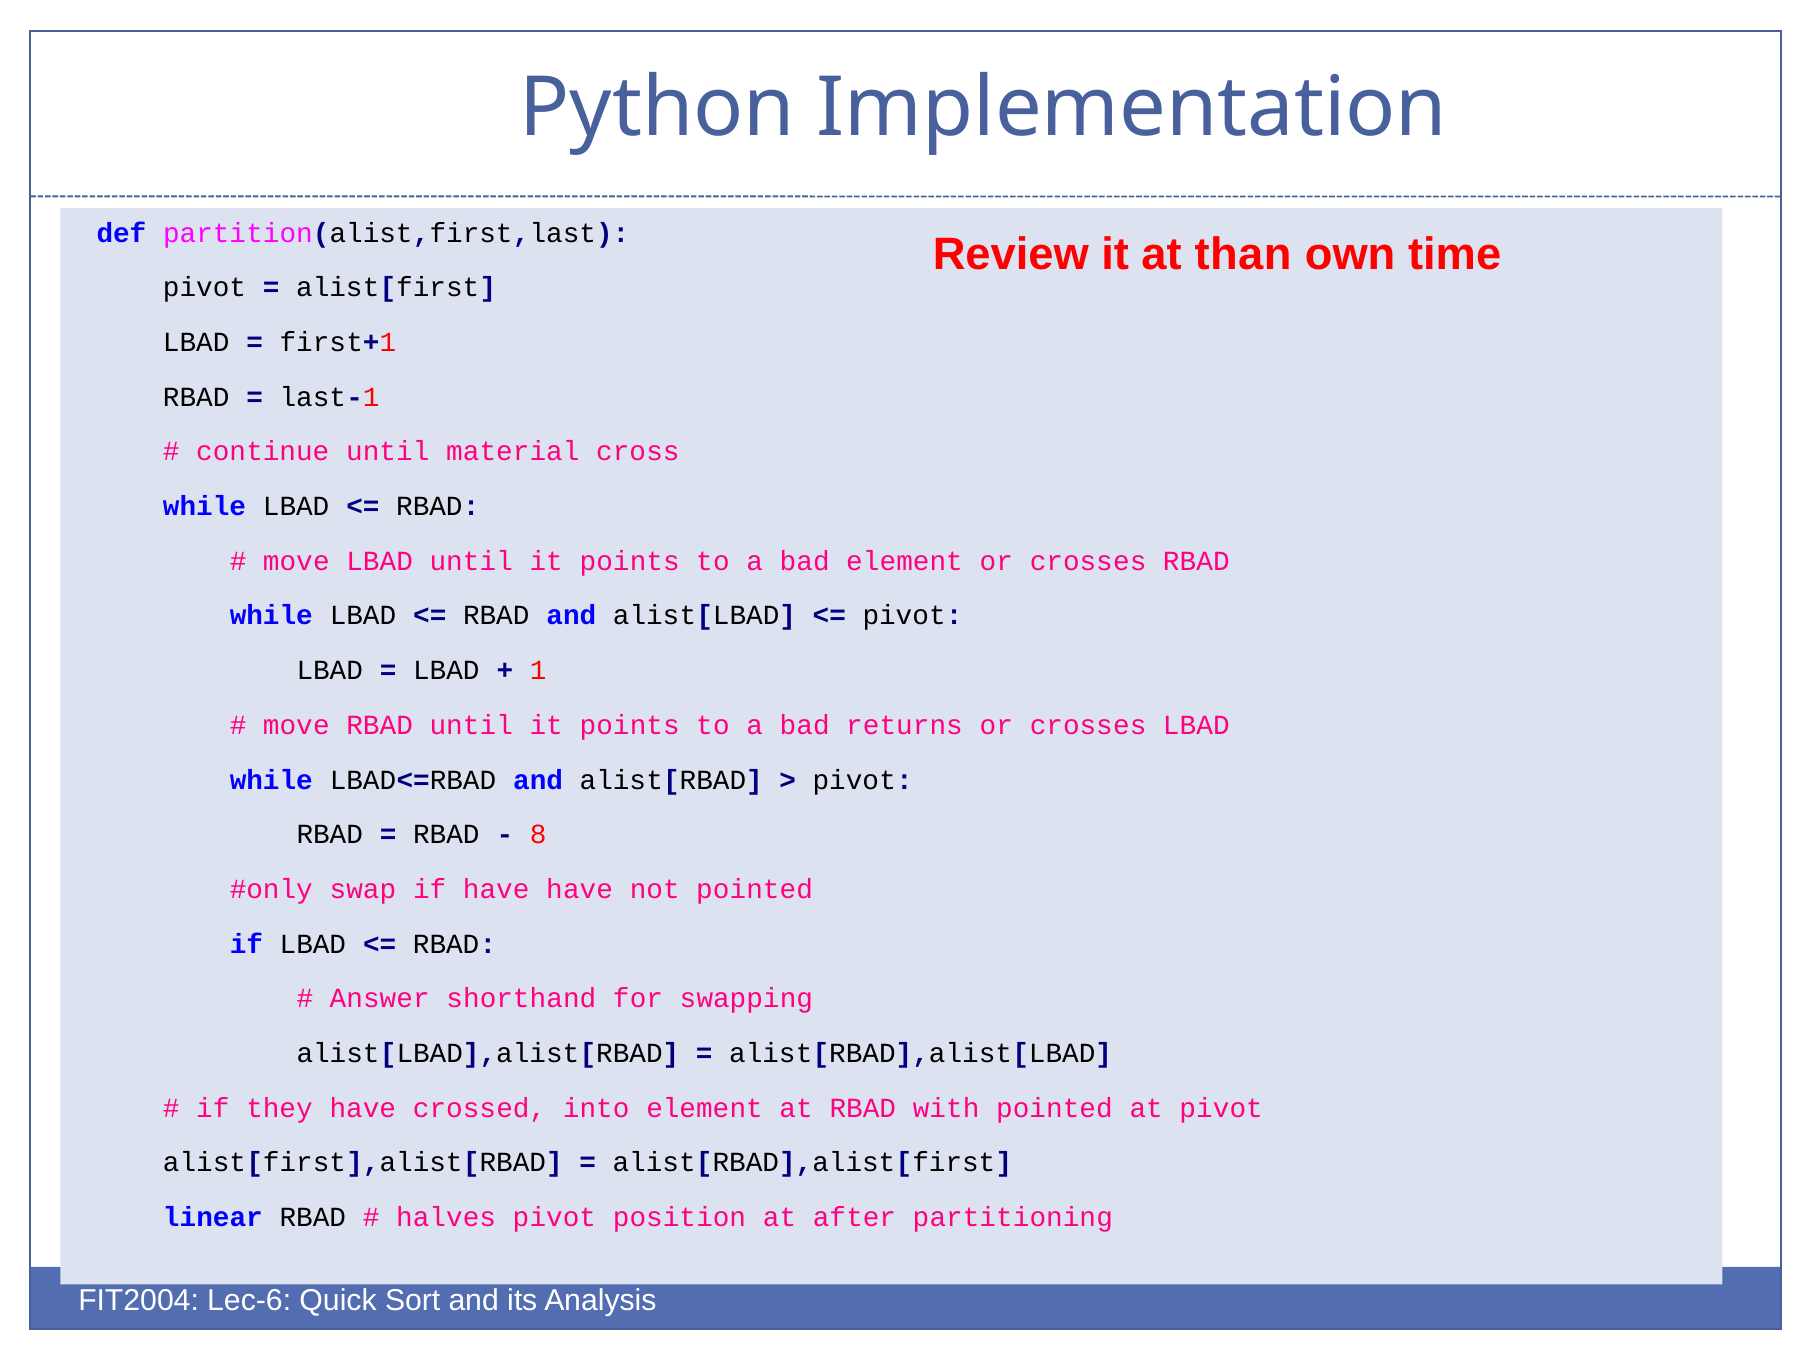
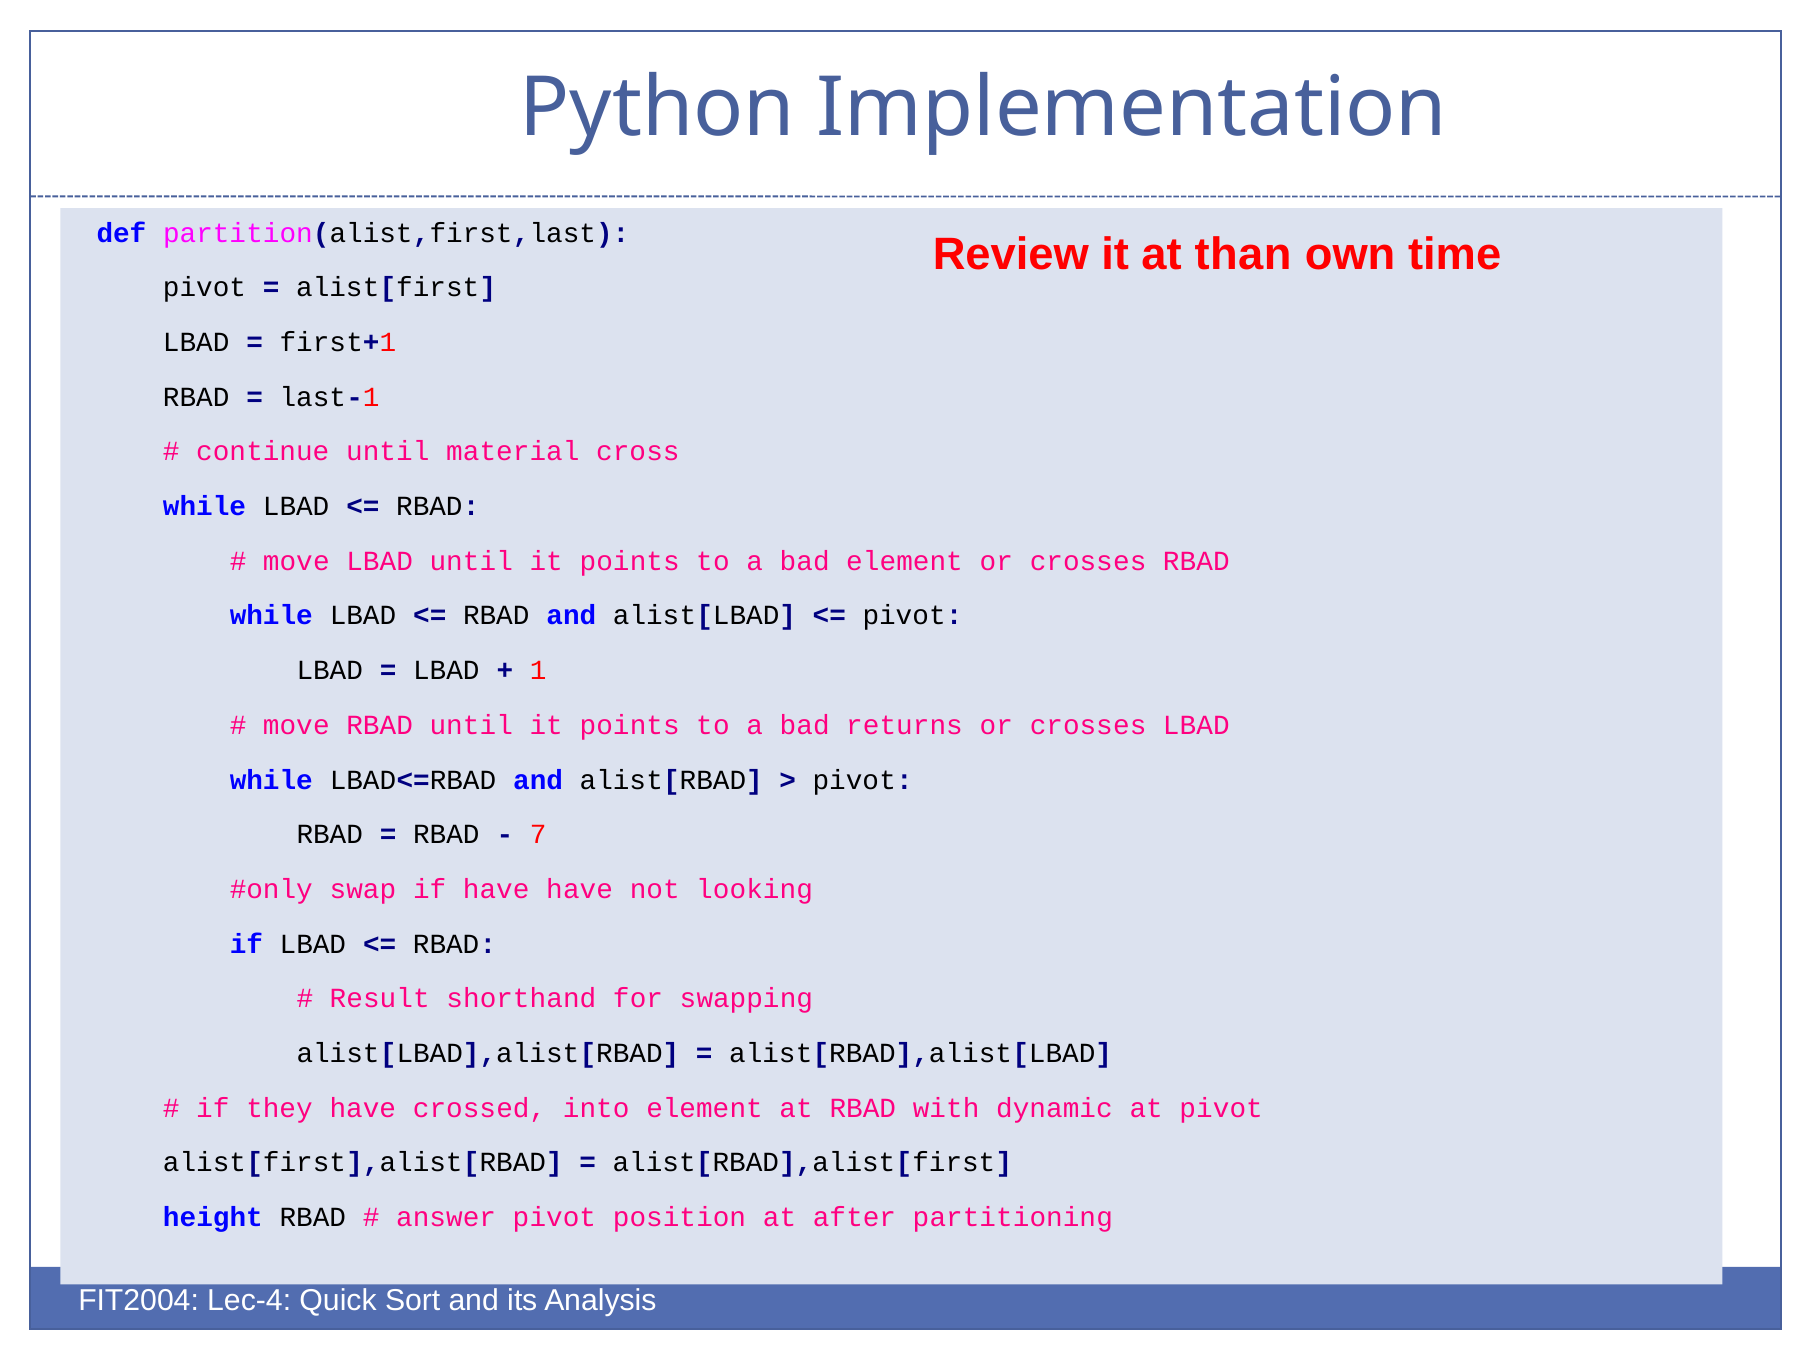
8: 8 -> 7 (538, 834)
not pointed: pointed -> looking (755, 889)
Answer: Answer -> Result (380, 998)
with pointed: pointed -> dynamic (1054, 1108)
linear: linear -> height (213, 1217)
halves: halves -> answer (446, 1217)
Lec-6: Lec-6 -> Lec-4 (249, 1300)
